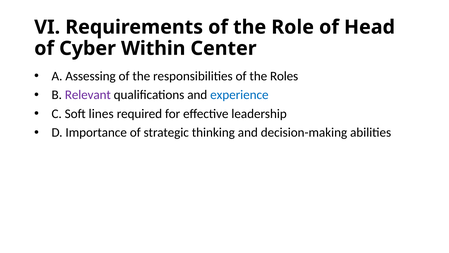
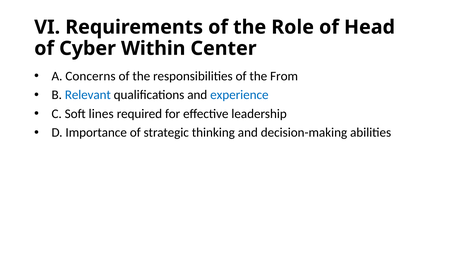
Assessing: Assessing -> Concerns (90, 76)
Roles: Roles -> From (284, 76)
Relevant colour: purple -> blue (88, 95)
